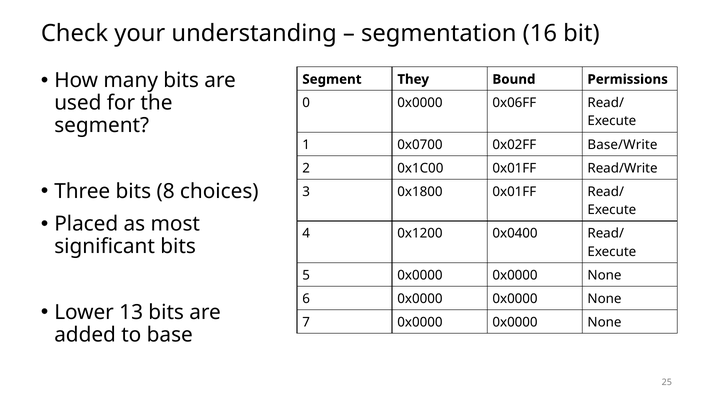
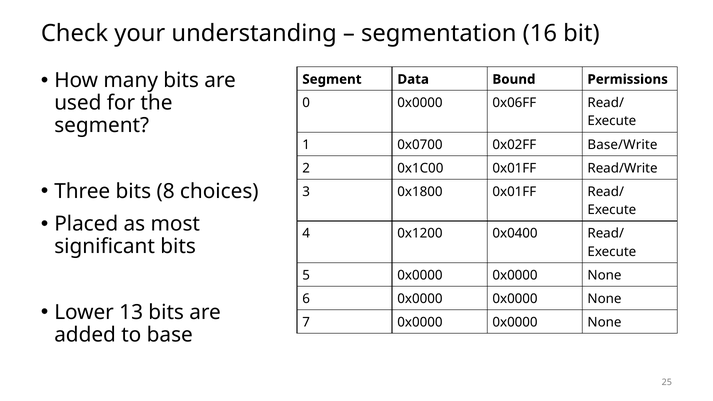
They: They -> Data (413, 79)
